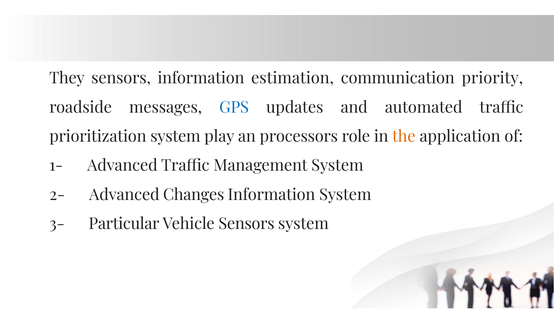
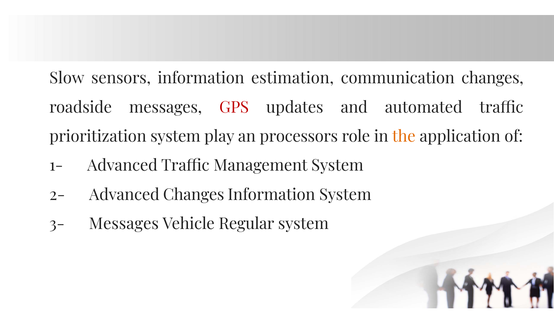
They: They -> Slow (67, 78)
communication priority: priority -> changes (492, 78)
GPS colour: blue -> red (234, 107)
3- Particular: Particular -> Messages (124, 224)
Vehicle Sensors: Sensors -> Regular (246, 224)
